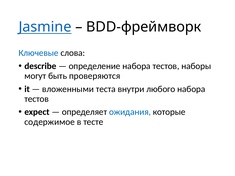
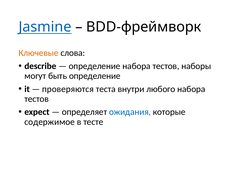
Ключевые colour: blue -> orange (39, 53)
быть проверяются: проверяются -> определение (95, 76)
вложенными: вложенными -> проверяются (68, 89)
